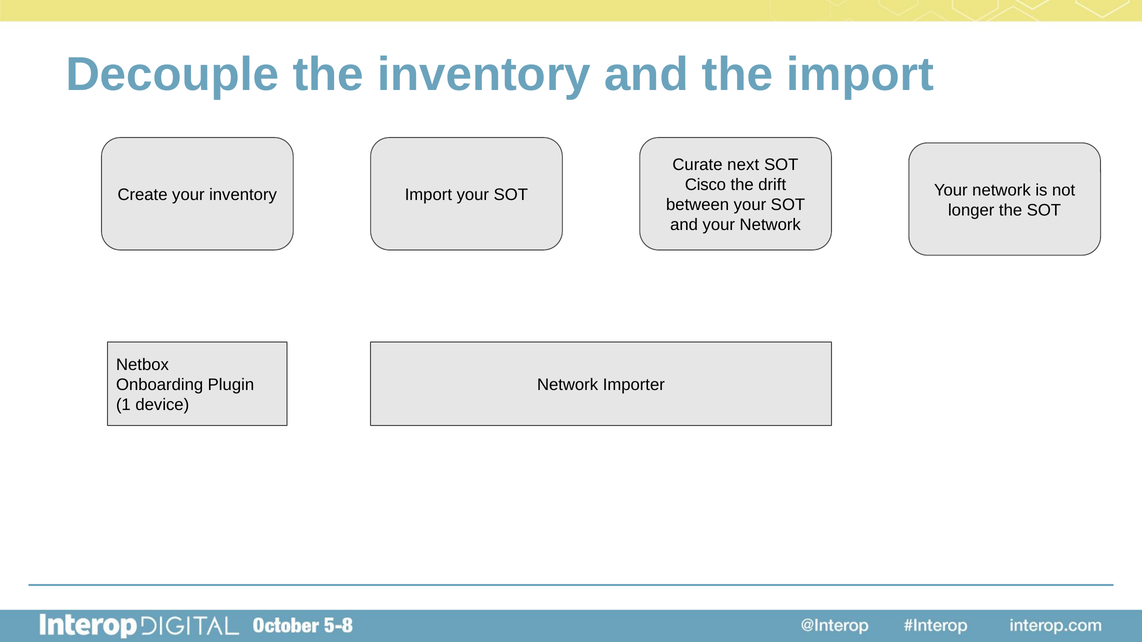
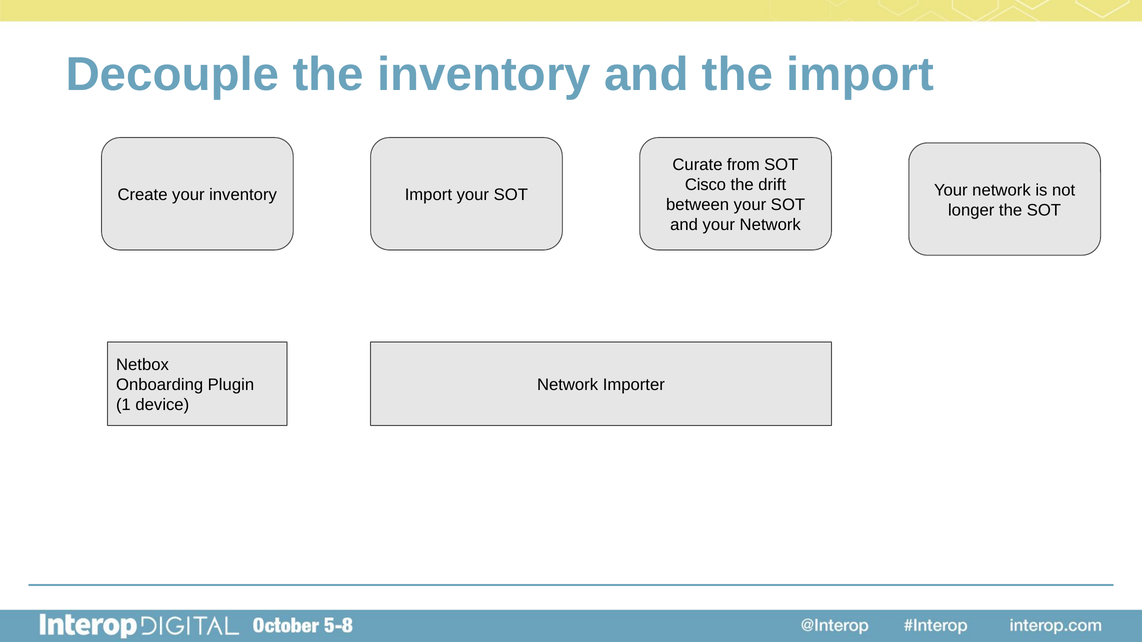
next: next -> from (743, 165)
